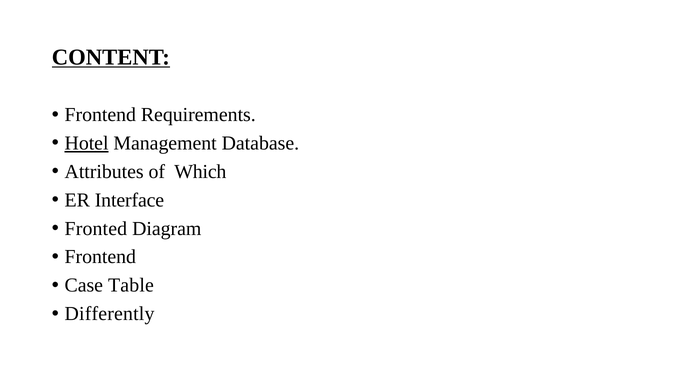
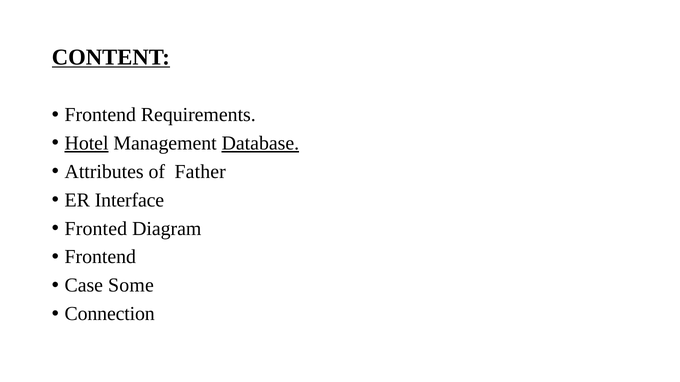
Database underline: none -> present (260, 143)
Which: Which -> Father (200, 172)
Table: Table -> Some (131, 286)
Differently: Differently -> Connection (110, 314)
